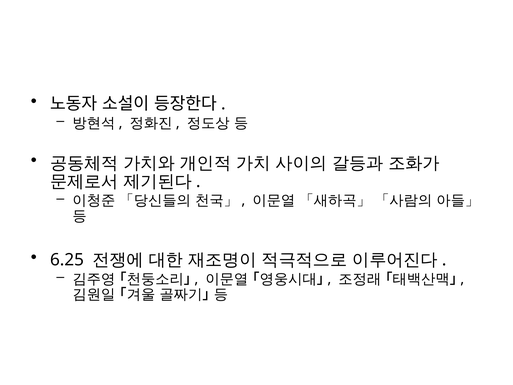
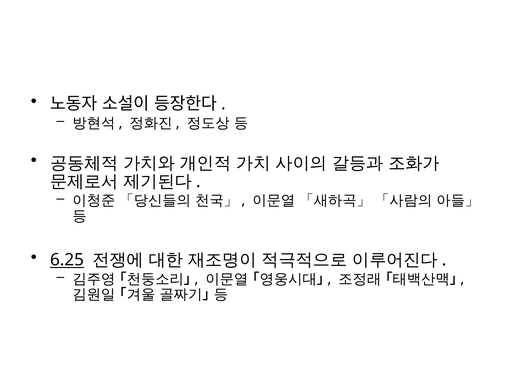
6.25 underline: none -> present (67, 260)
